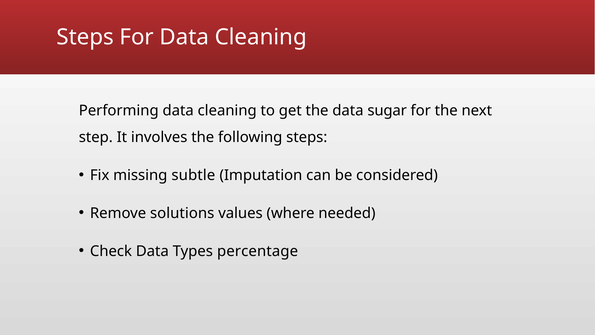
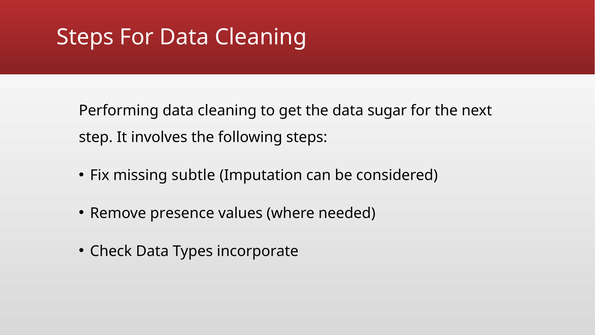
solutions: solutions -> presence (182, 213)
percentage: percentage -> incorporate (258, 251)
